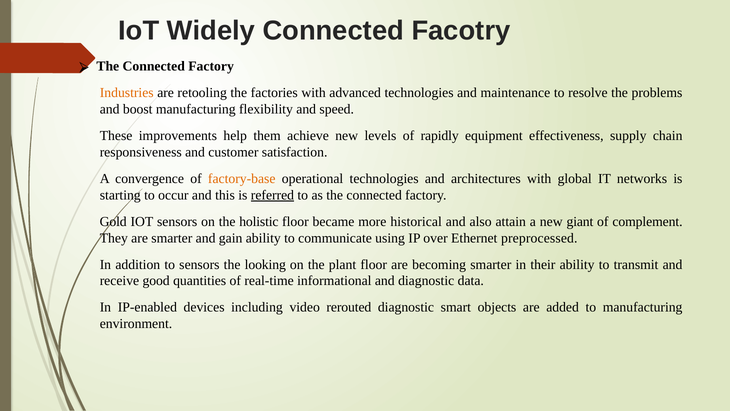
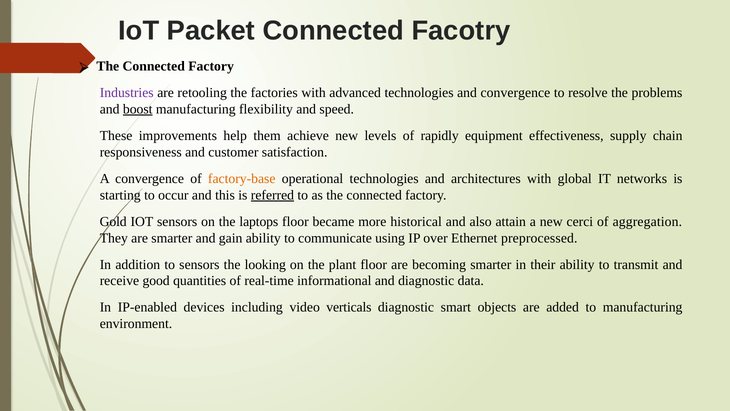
Widely: Widely -> Packet (211, 30)
Industries colour: orange -> purple (127, 93)
and maintenance: maintenance -> convergence (515, 93)
boost underline: none -> present (138, 109)
holistic: holistic -> laptops (259, 221)
giant: giant -> cerci (580, 221)
complement: complement -> aggregation (647, 221)
rerouted: rerouted -> verticals (349, 307)
